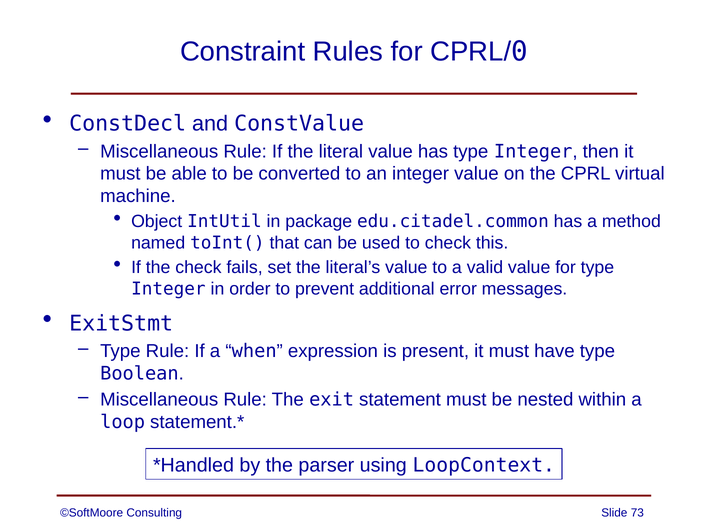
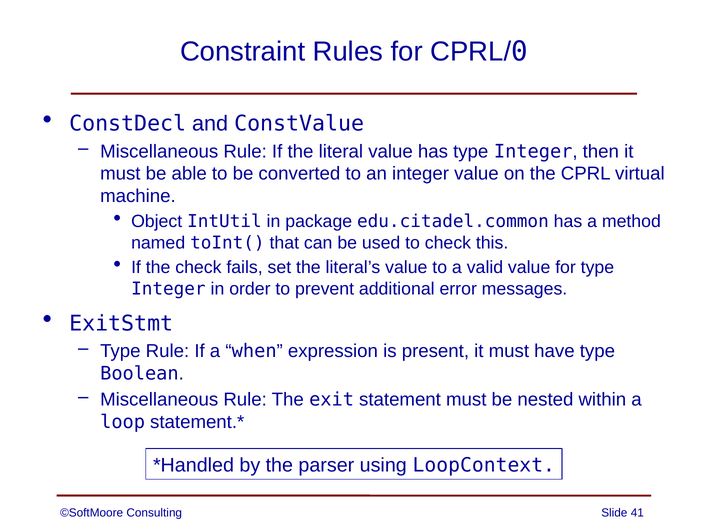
73: 73 -> 41 (637, 513)
